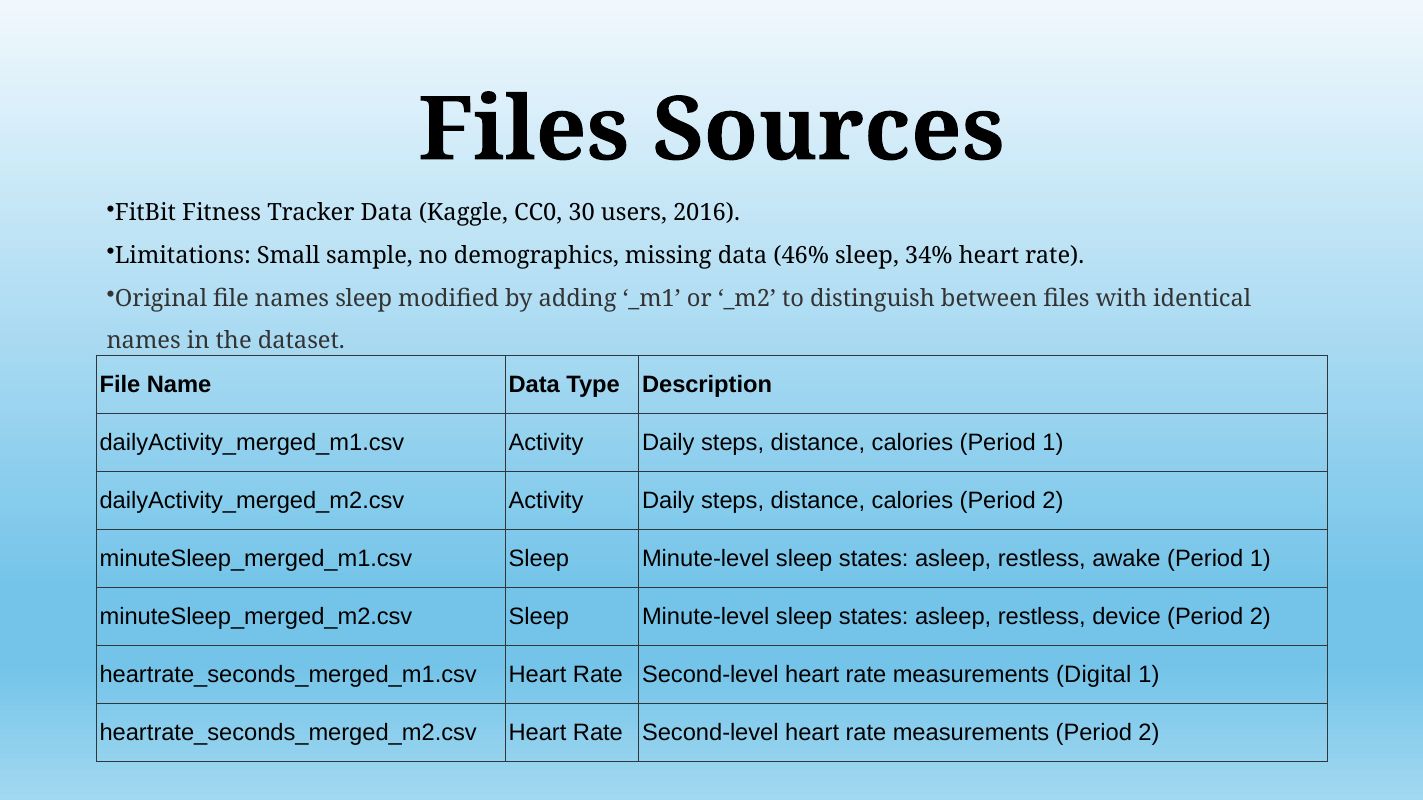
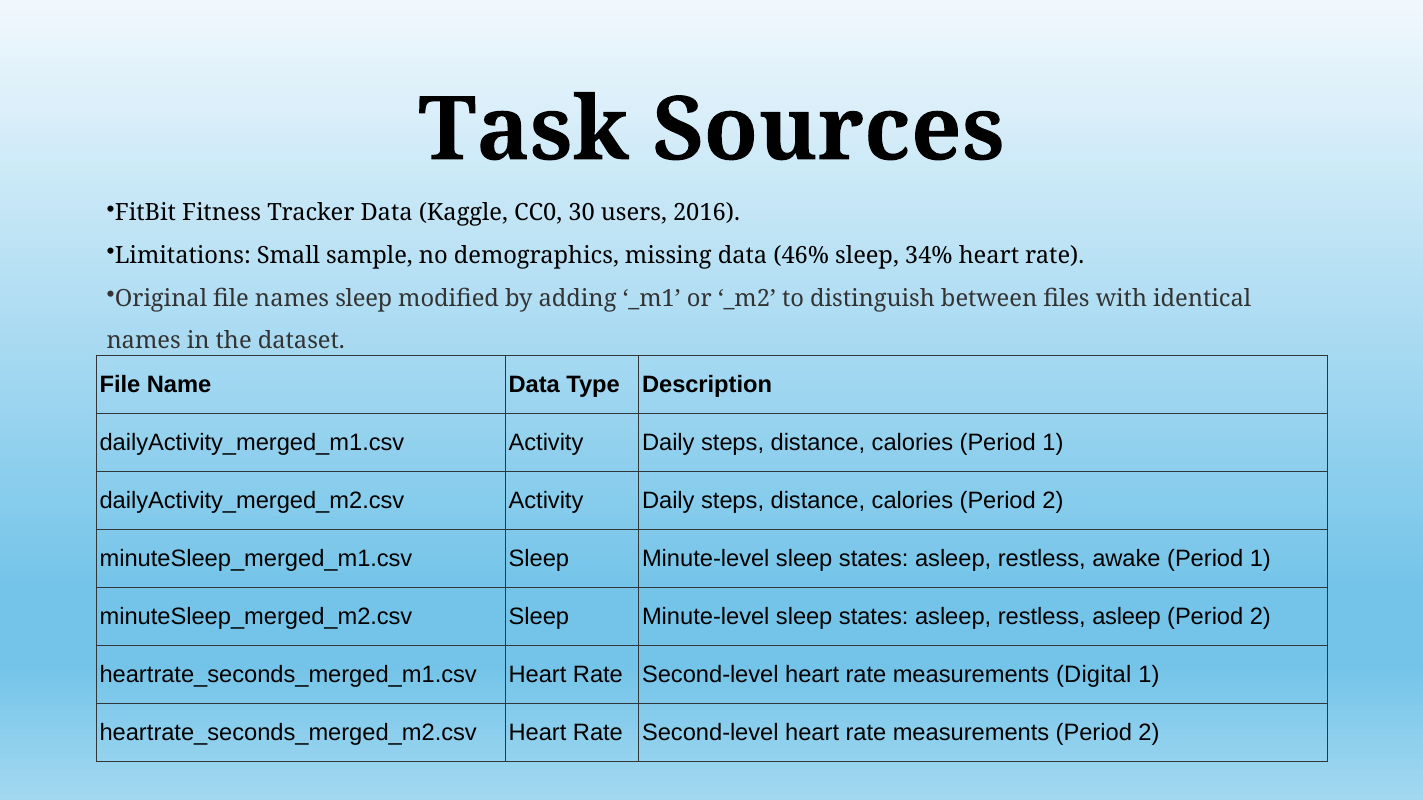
Files: Files -> Task (524, 130)
restless device: device -> asleep (1127, 617)
